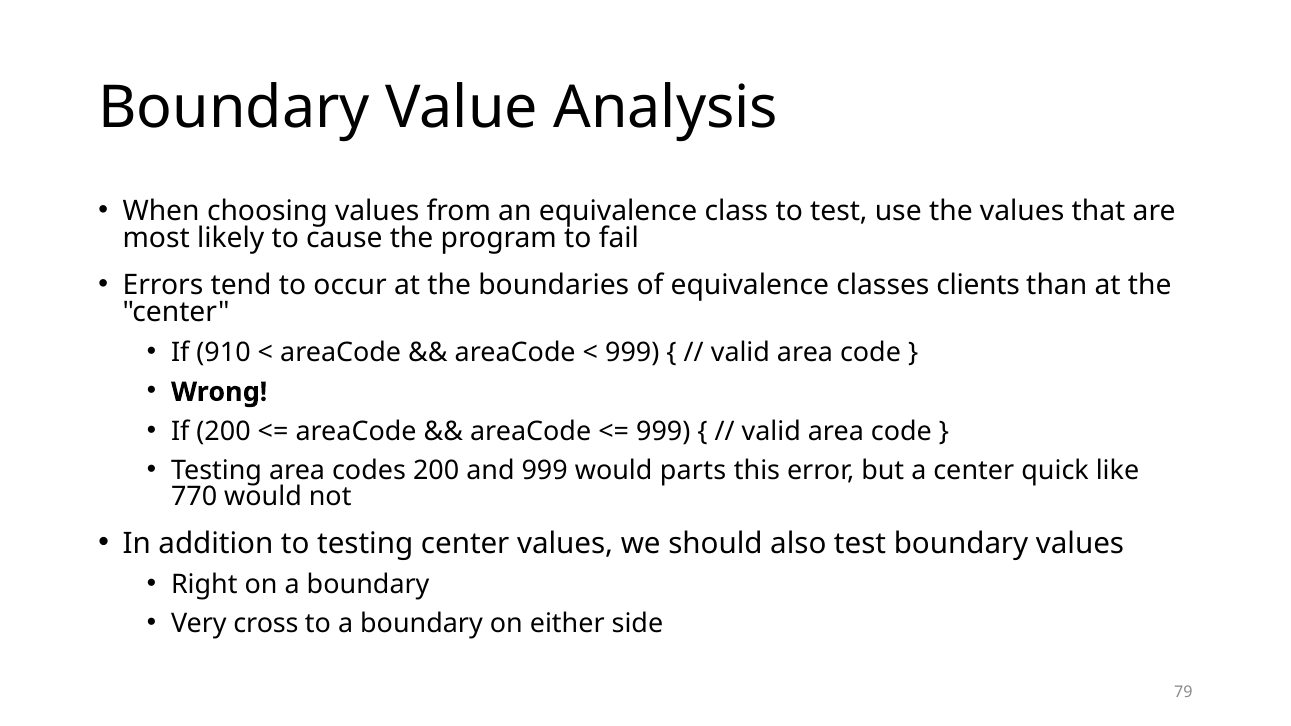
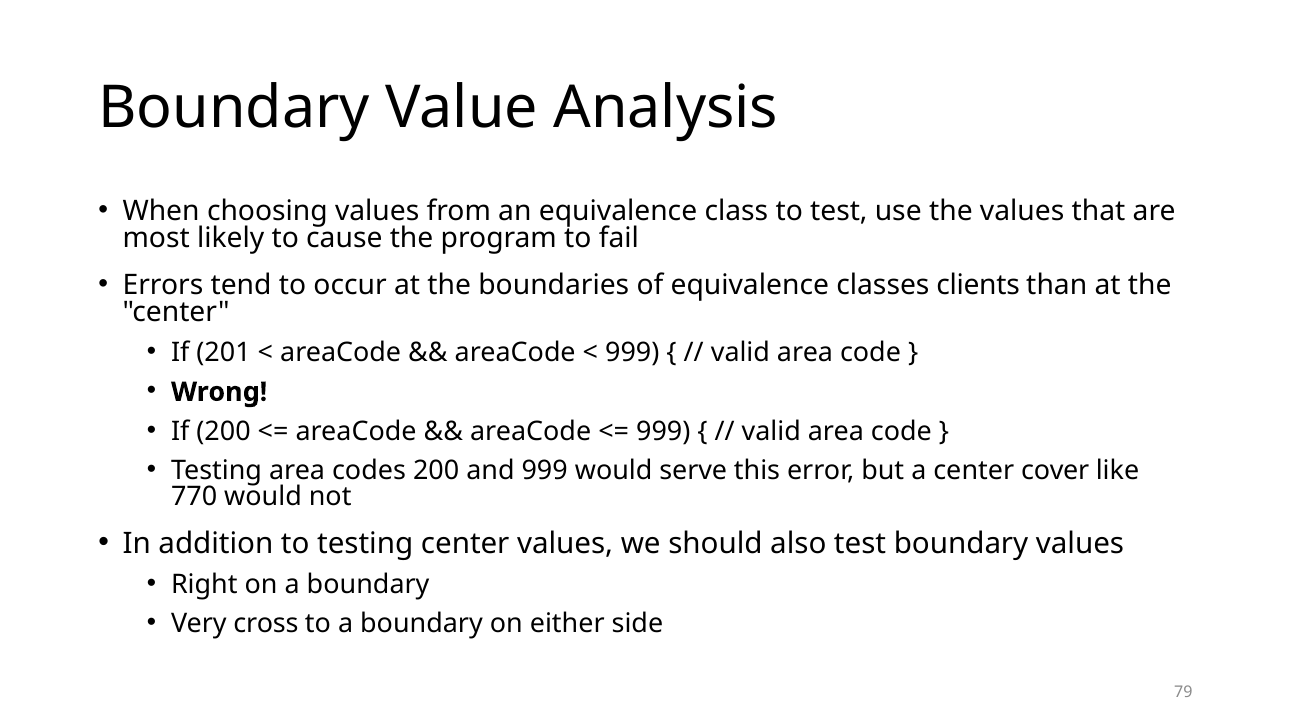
910: 910 -> 201 (224, 353)
parts: parts -> serve (693, 471)
quick: quick -> cover (1055, 471)
